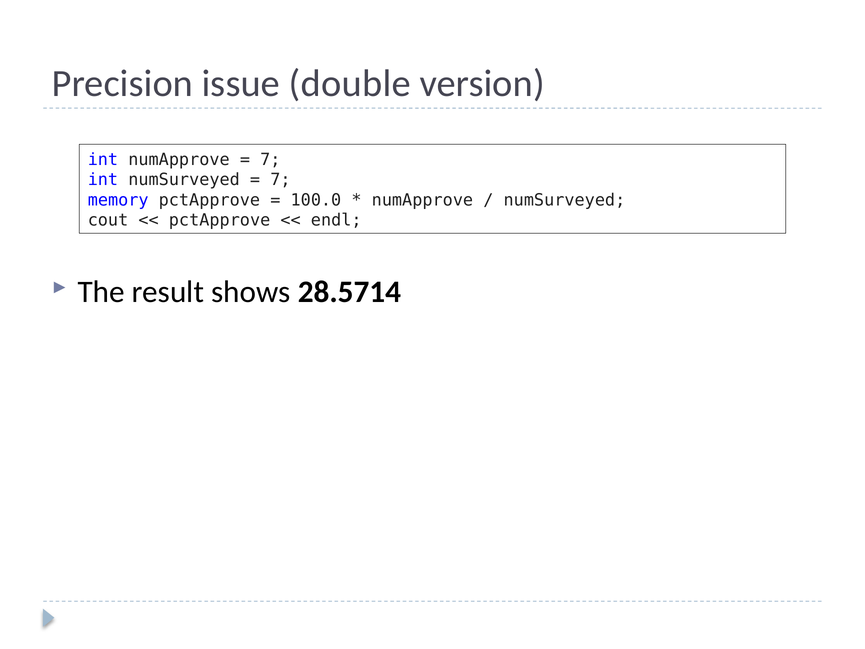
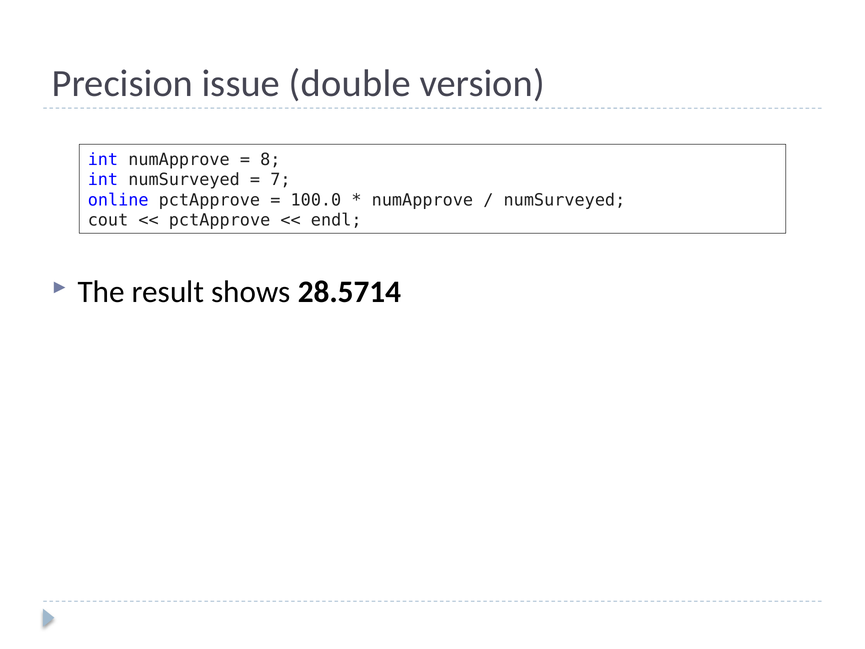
7: 7 -> 8 (270, 160)
memory: memory -> online (118, 200)
